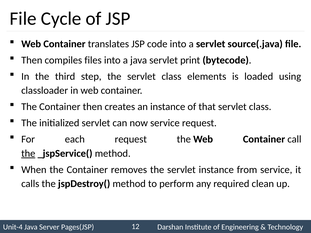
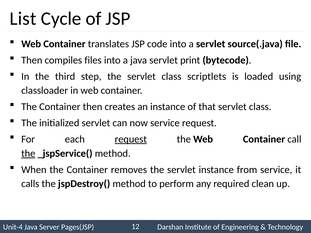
File: File -> List (23, 19)
elements: elements -> scriptlets (207, 76)
request underline: none -> present (131, 139)
